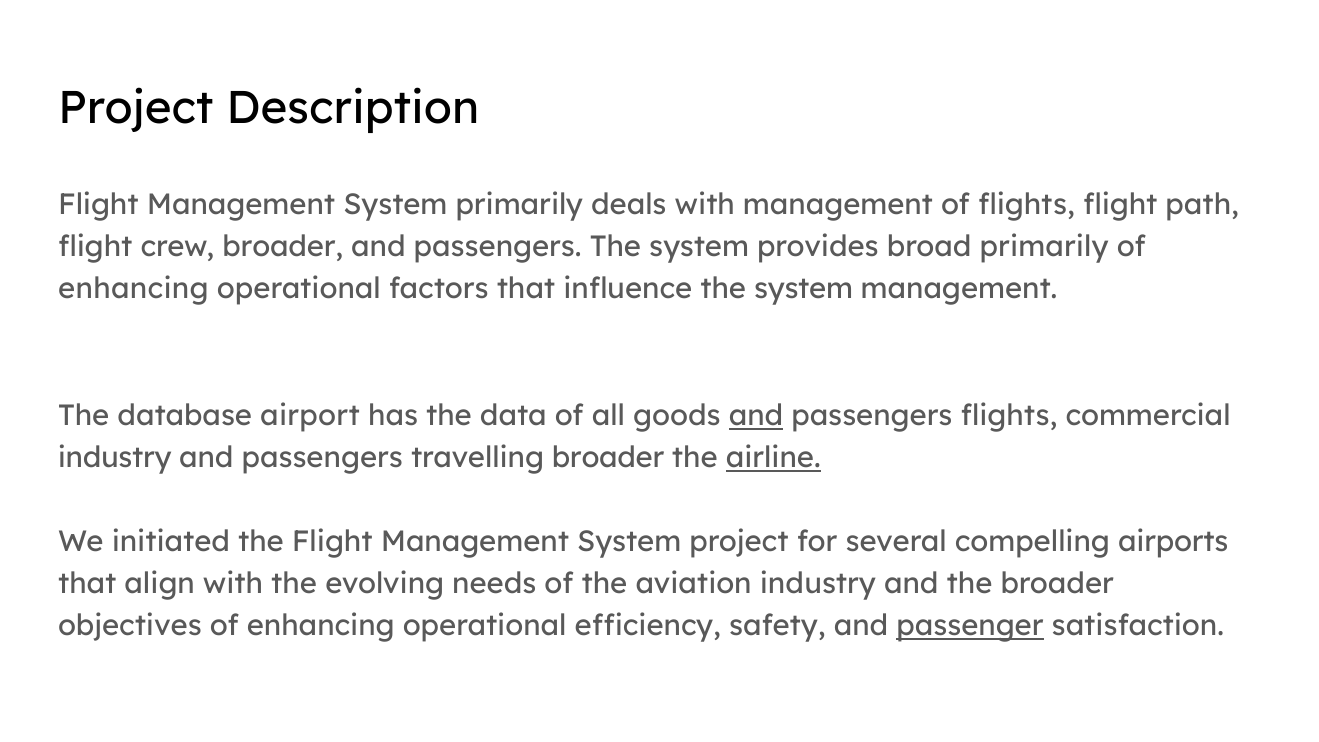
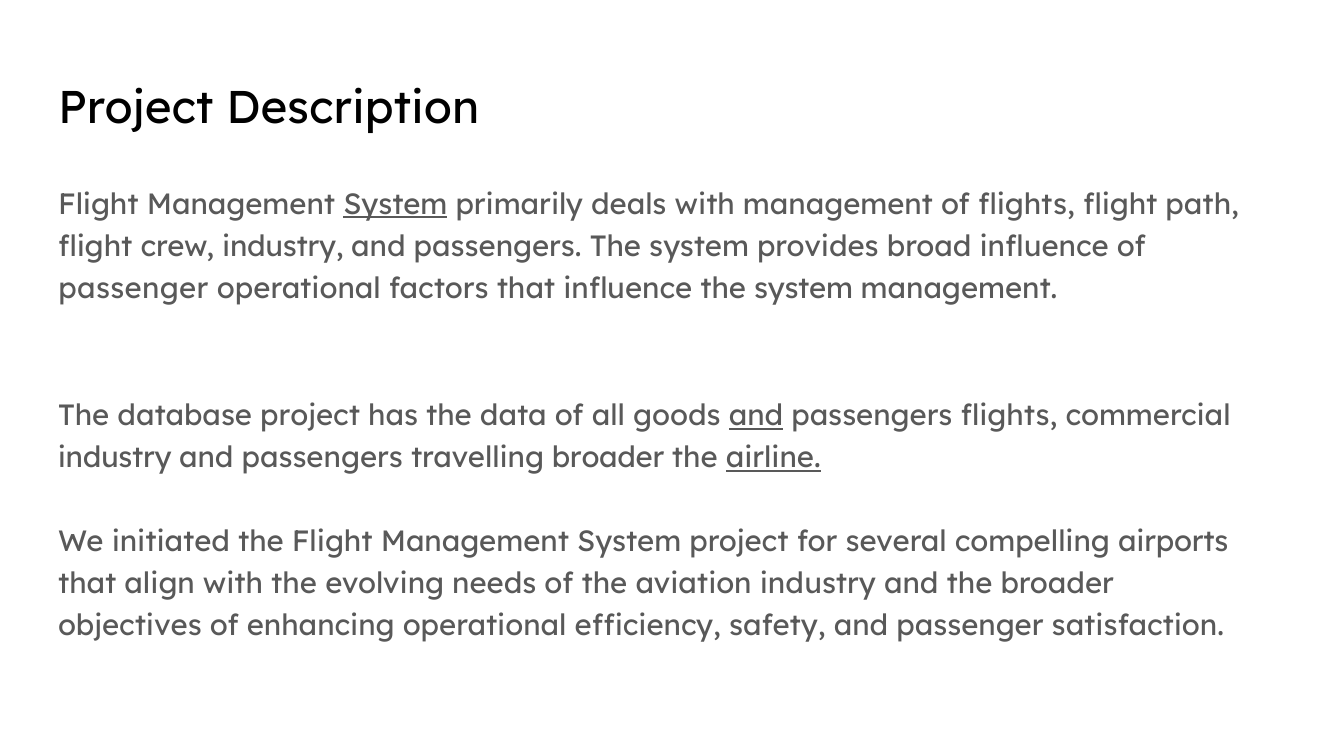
System underline: none -> present (395, 204)
crew broader: broader -> industry (283, 246)
broad primarily: primarily -> influence (1044, 246)
enhancing: enhancing -> passenger (133, 288)
database airport: airport -> project (310, 416)
passenger underline: present -> none (970, 626)
